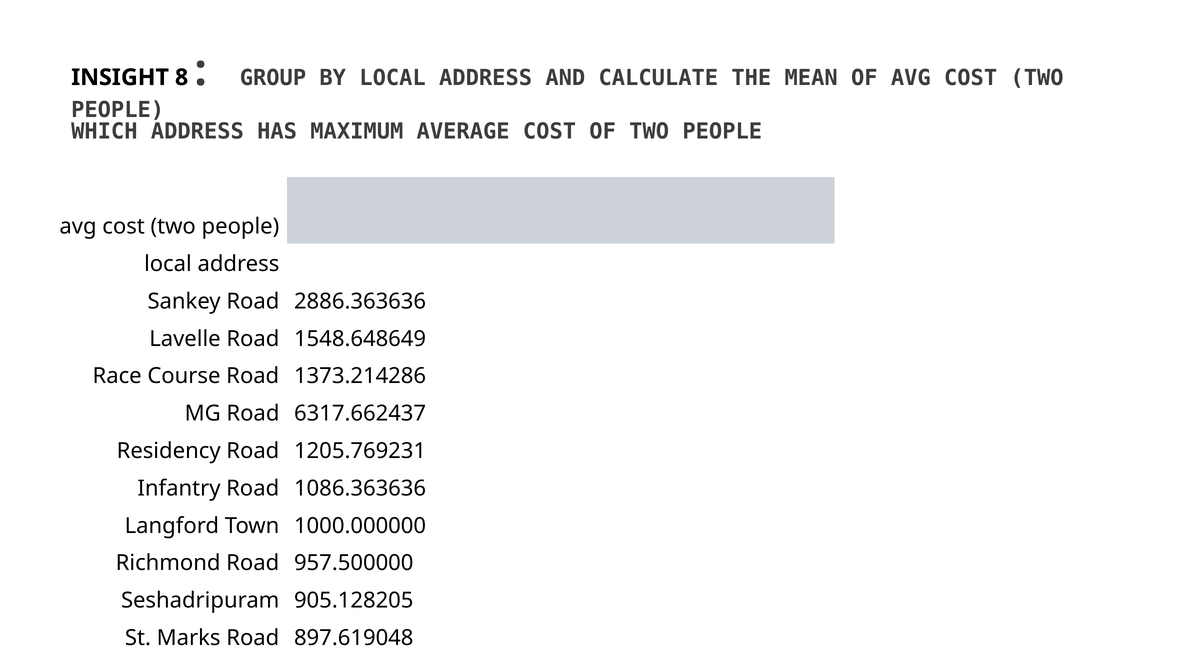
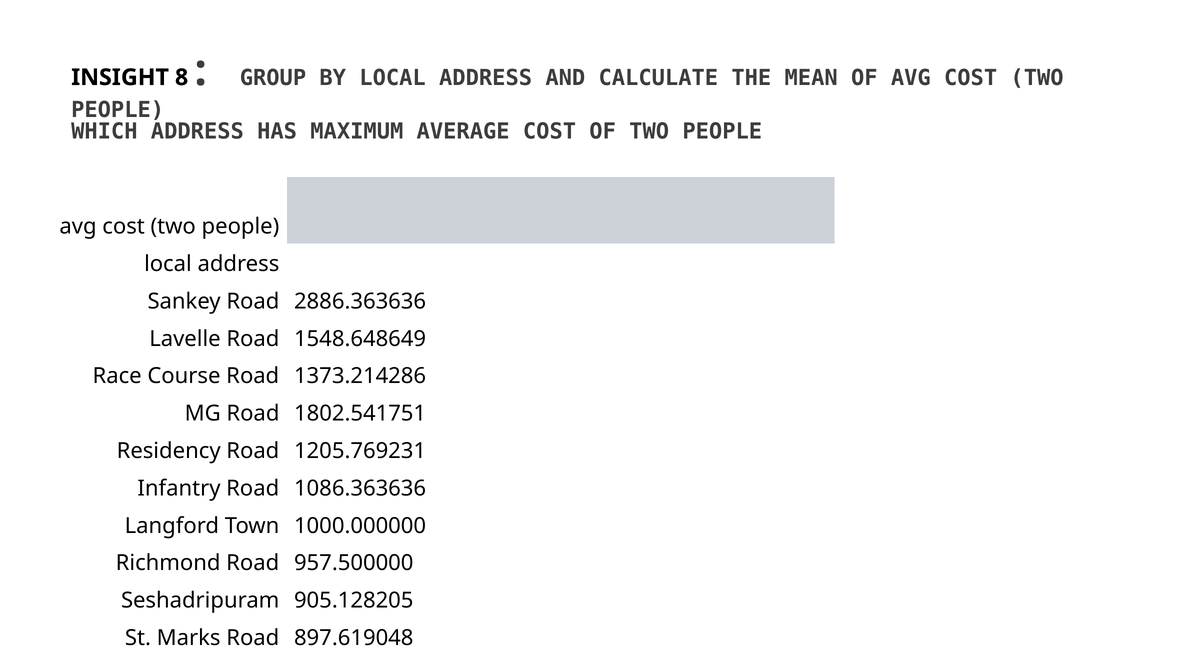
6317.662437: 6317.662437 -> 1802.541751 (360, 413)
